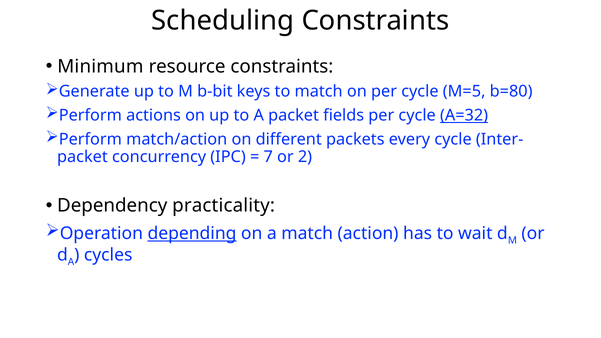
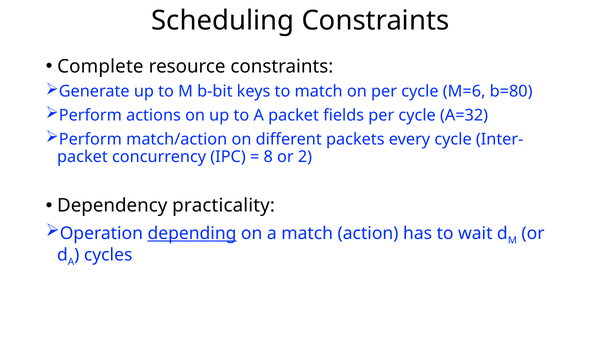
Minimum: Minimum -> Complete (100, 66)
M=5: M=5 -> M=6 (464, 92)
A=32 underline: present -> none (464, 115)
7: 7 -> 8 (268, 157)
